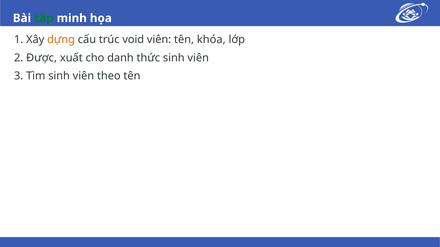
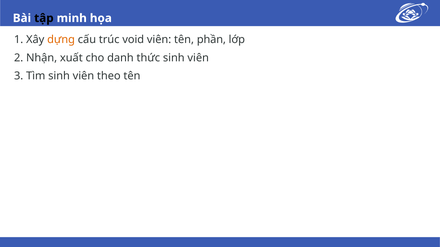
tập colour: green -> black (44, 18)
khóa: khóa -> phần (211, 40)
Được: Được -> Nhận (42, 58)
